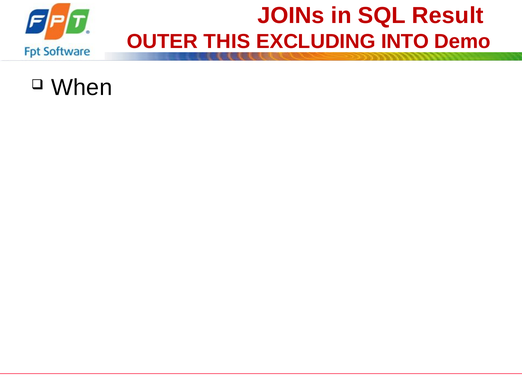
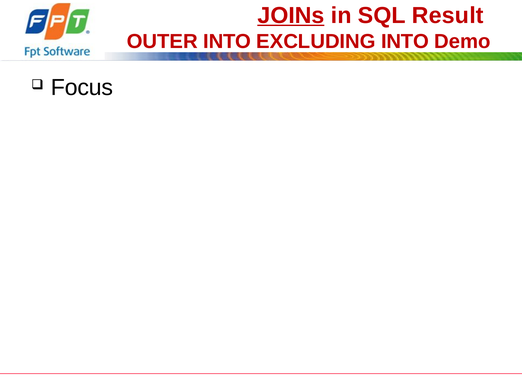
JOINs underline: none -> present (291, 16)
OUTER THIS: THIS -> INTO (227, 41)
When: When -> Focus (82, 88)
